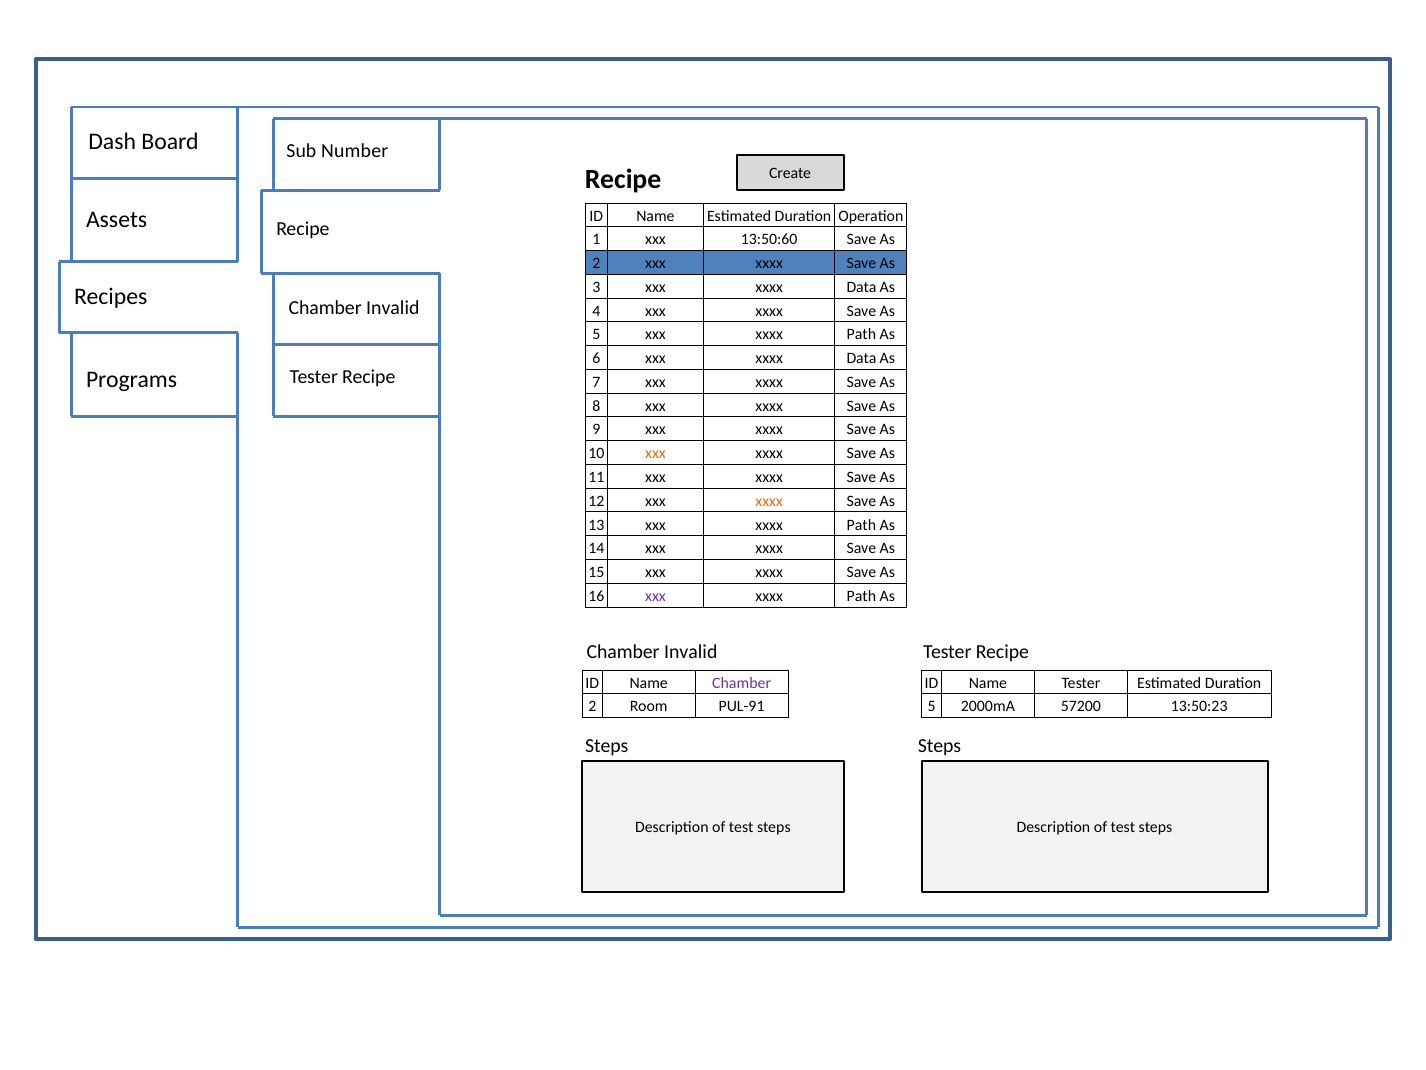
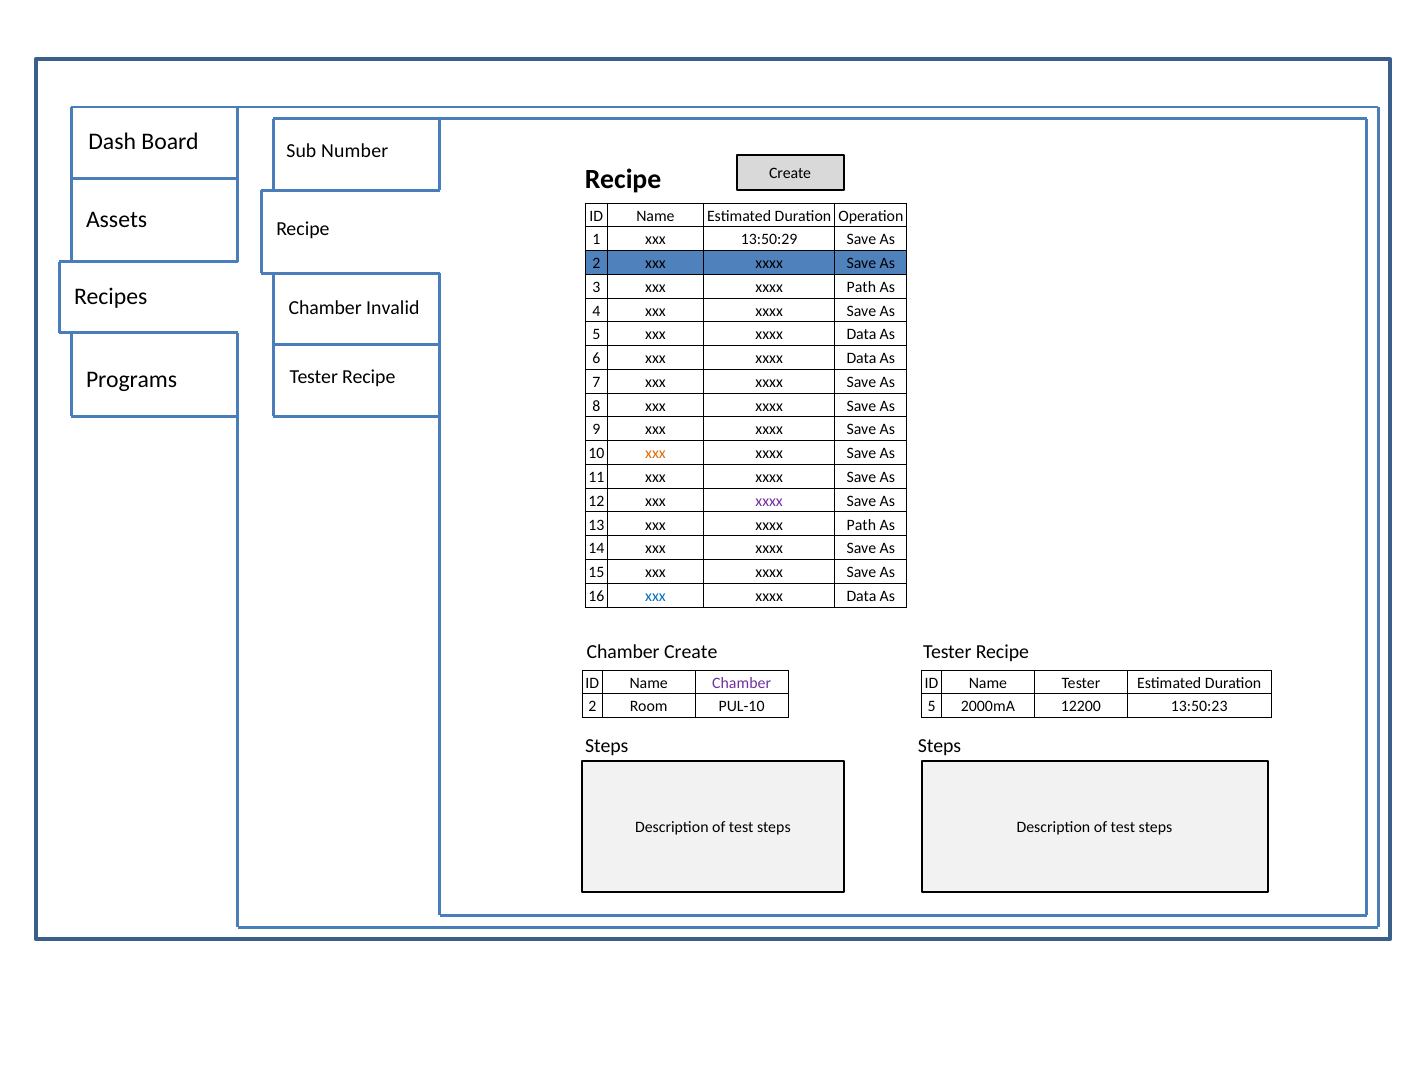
13:50:60: 13:50:60 -> 13:50:29 (769, 240)
3 xxx xxxx Data: Data -> Path (861, 287)
5 xxx xxxx Path: Path -> Data (861, 335)
xxxx colour: orange -> purple (769, 501)
xxx colour: purple -> blue (655, 596)
Path: Path -> Data (861, 596)
Invalid: Invalid -> Create (691, 652)
PUL-91: PUL-91 -> PUL-10 (742, 706)
57200: 57200 -> 12200 (1081, 706)
